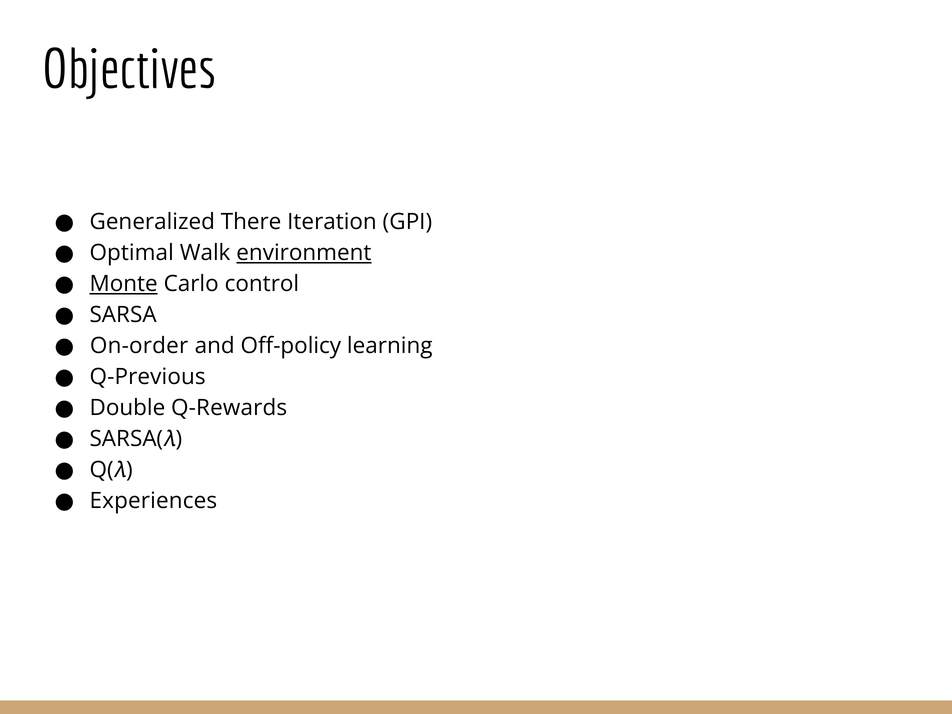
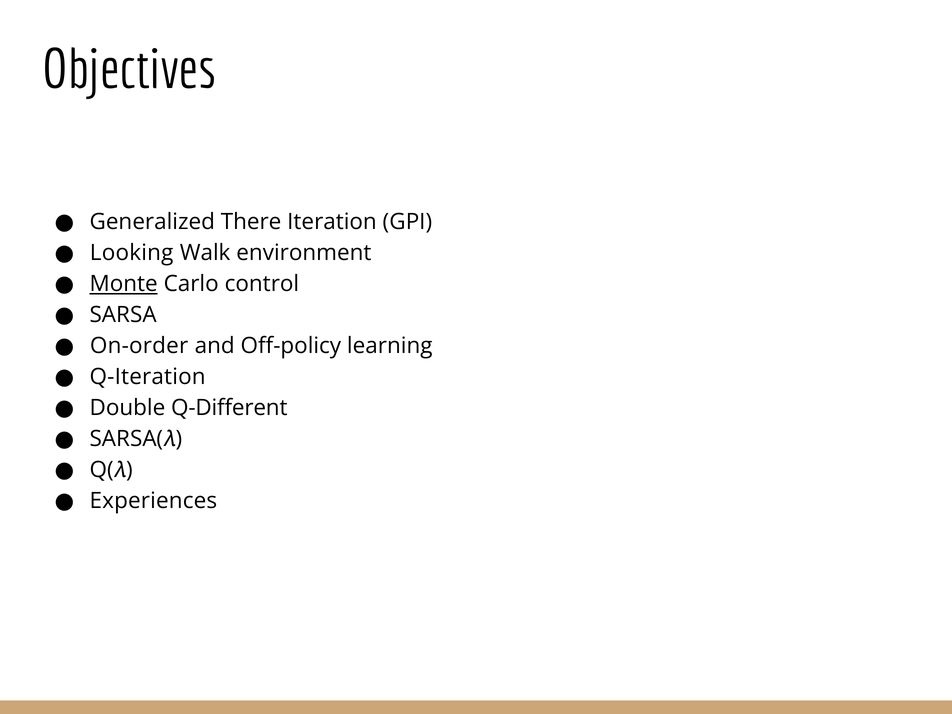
Optimal: Optimal -> Looking (132, 253)
environment underline: present -> none (304, 253)
Q-Previous: Q-Previous -> Q-Iteration (148, 377)
Q-Rewards: Q-Rewards -> Q-Different (229, 408)
